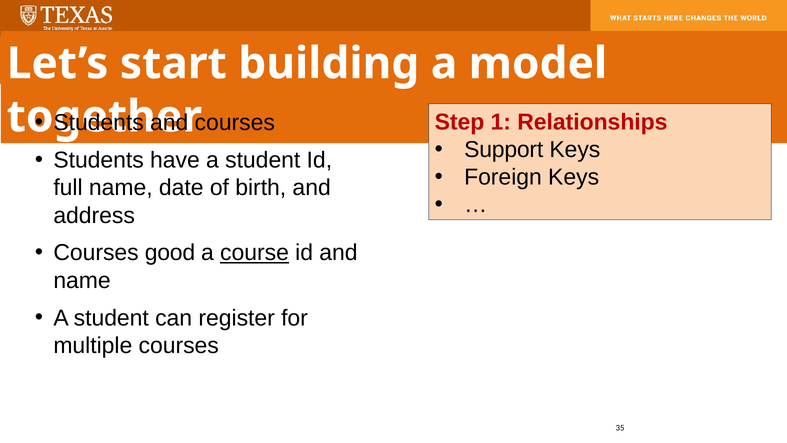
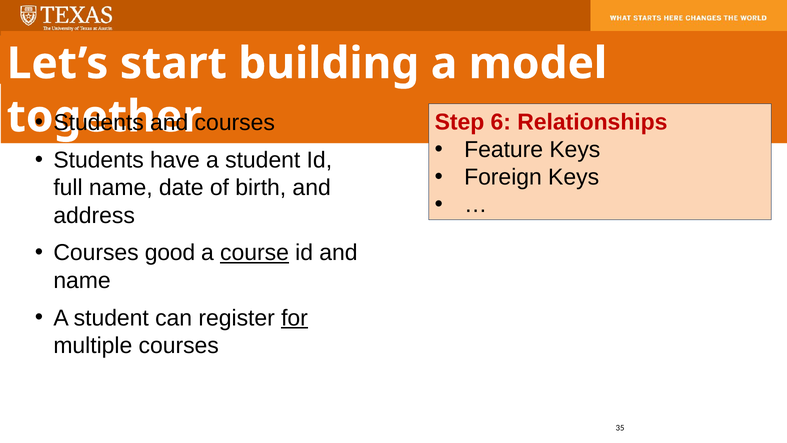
1: 1 -> 6 (501, 122)
Support: Support -> Feature (504, 150)
for underline: none -> present (294, 318)
